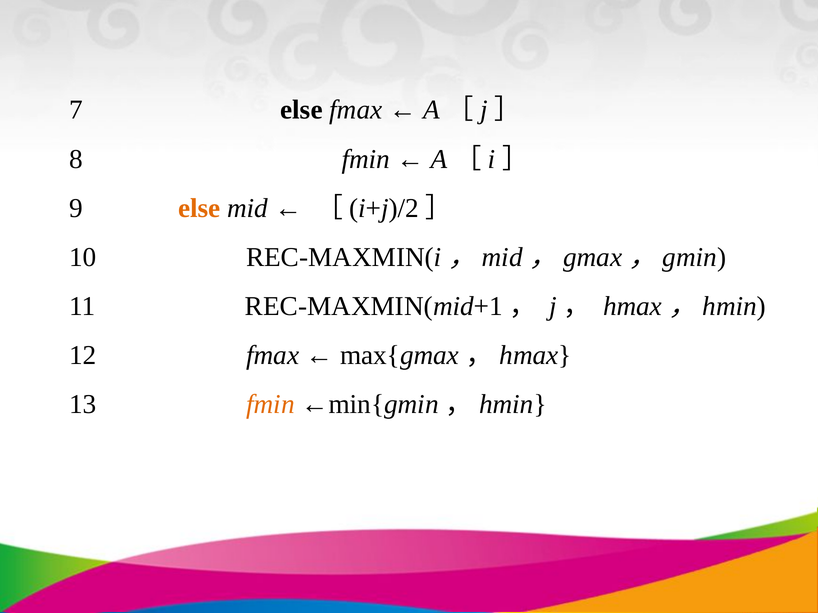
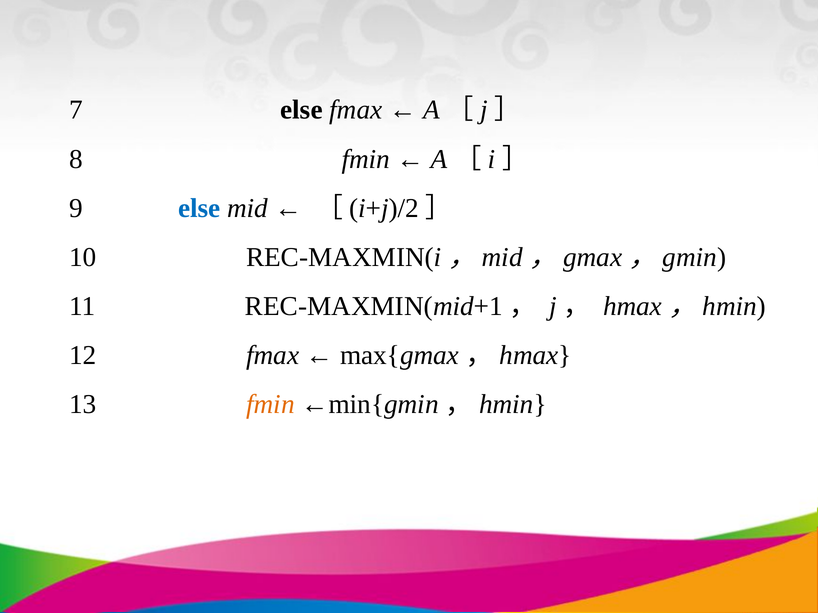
else colour: orange -> blue (199, 208)
